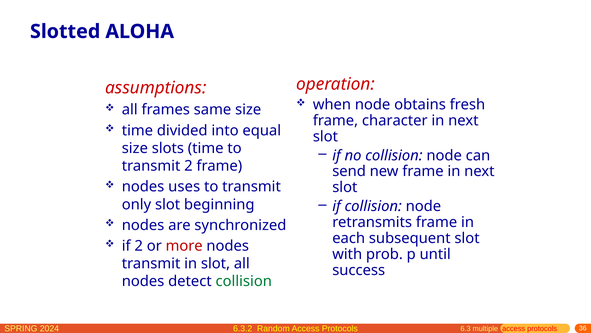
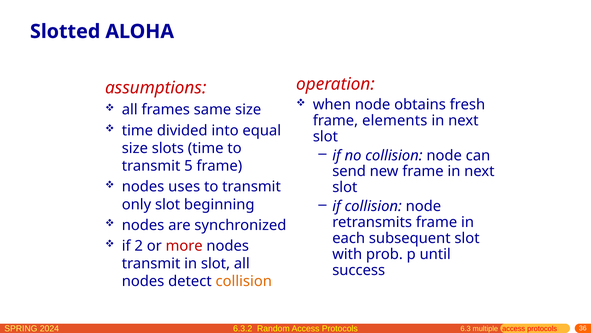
character: character -> elements (395, 120)
transmit 2: 2 -> 5 (188, 166)
collision colour: green -> orange (244, 281)
